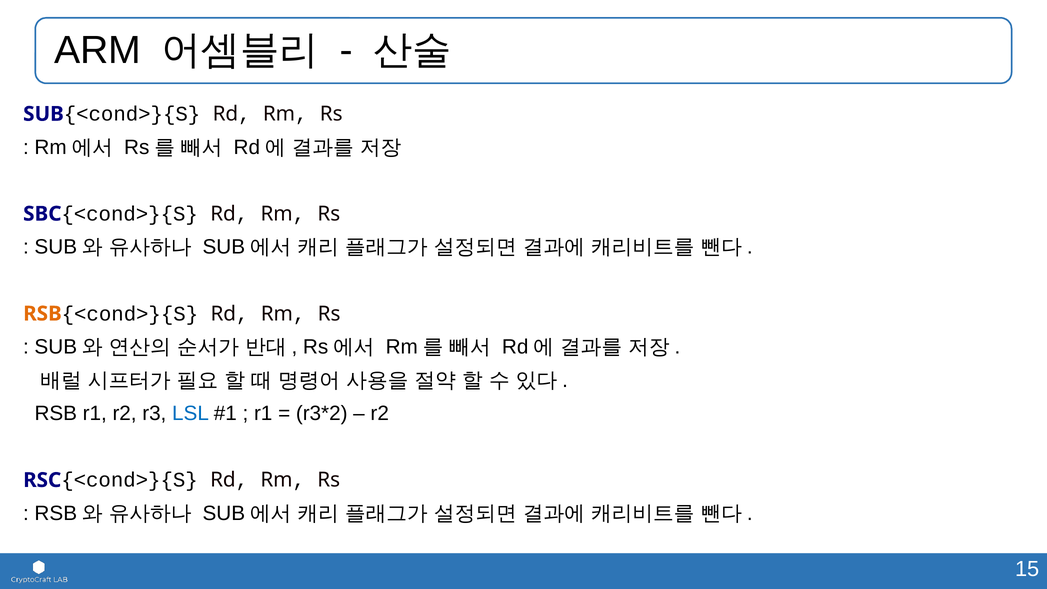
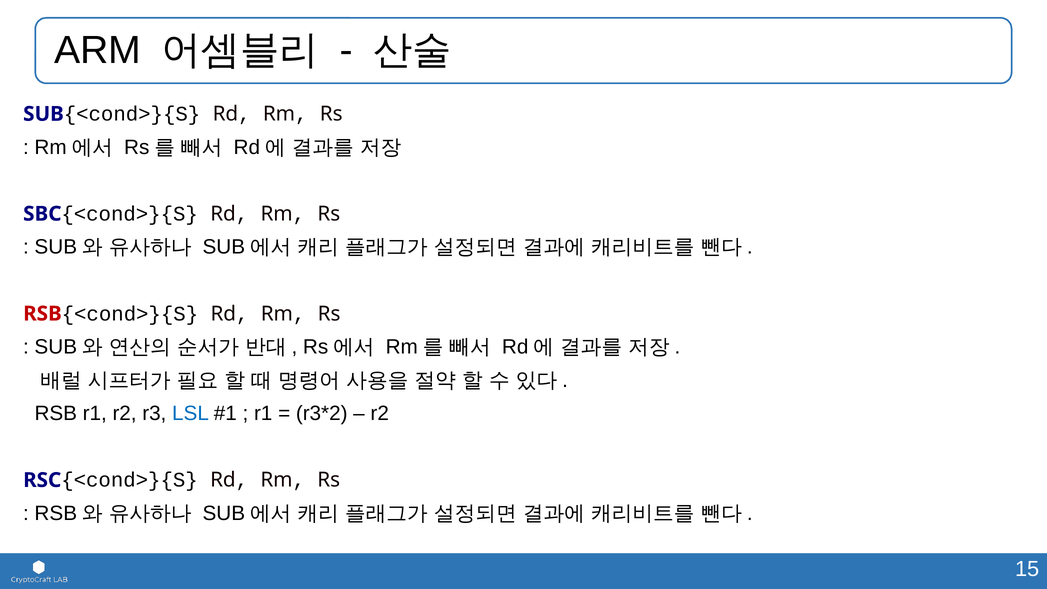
RSB colour: orange -> red (42, 314)
